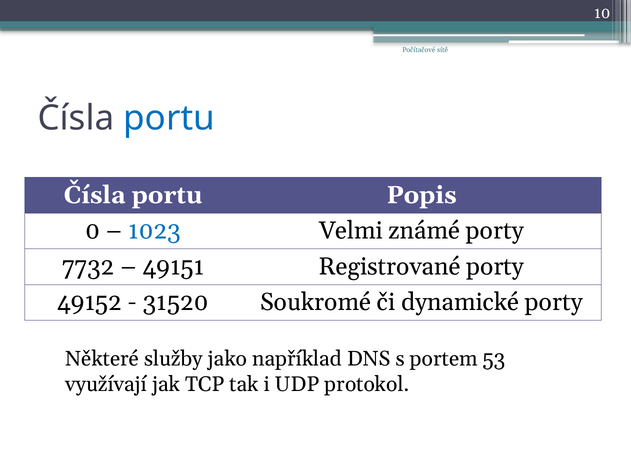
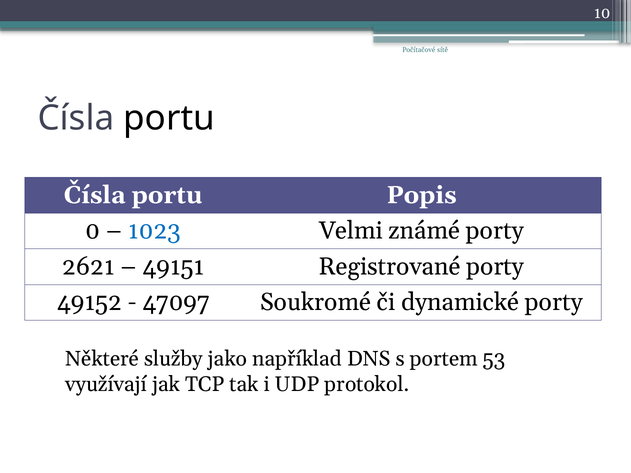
portu colour: blue -> black (169, 118)
7732: 7732 -> 2621 (88, 267)
31520: 31520 -> 47097 (176, 303)
